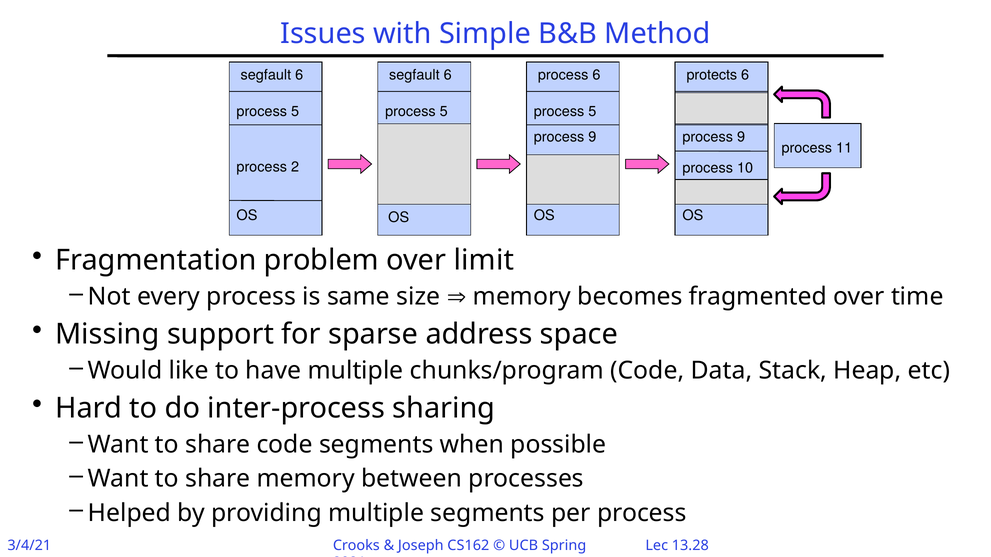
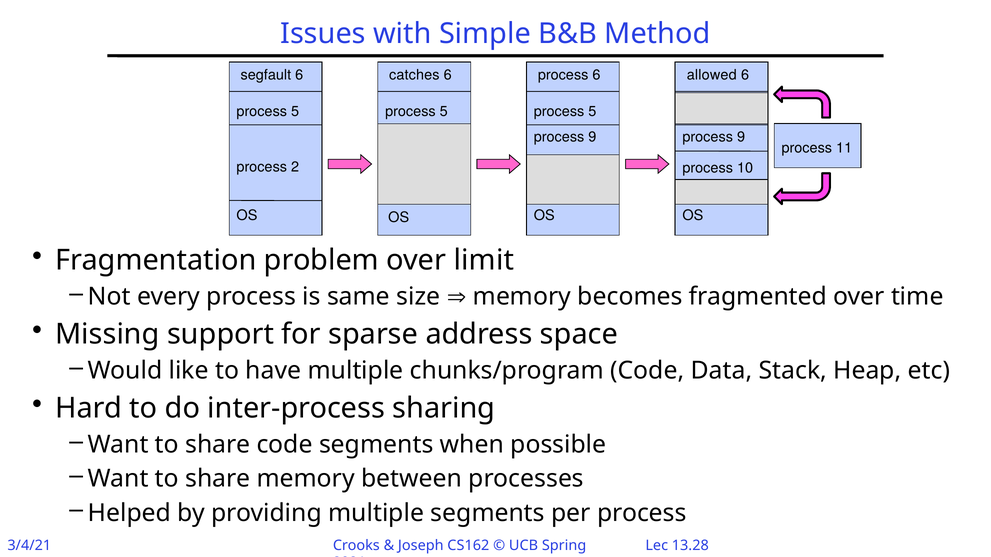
segfault: segfault -> catches (414, 75)
protects: protects -> allowed (712, 75)
